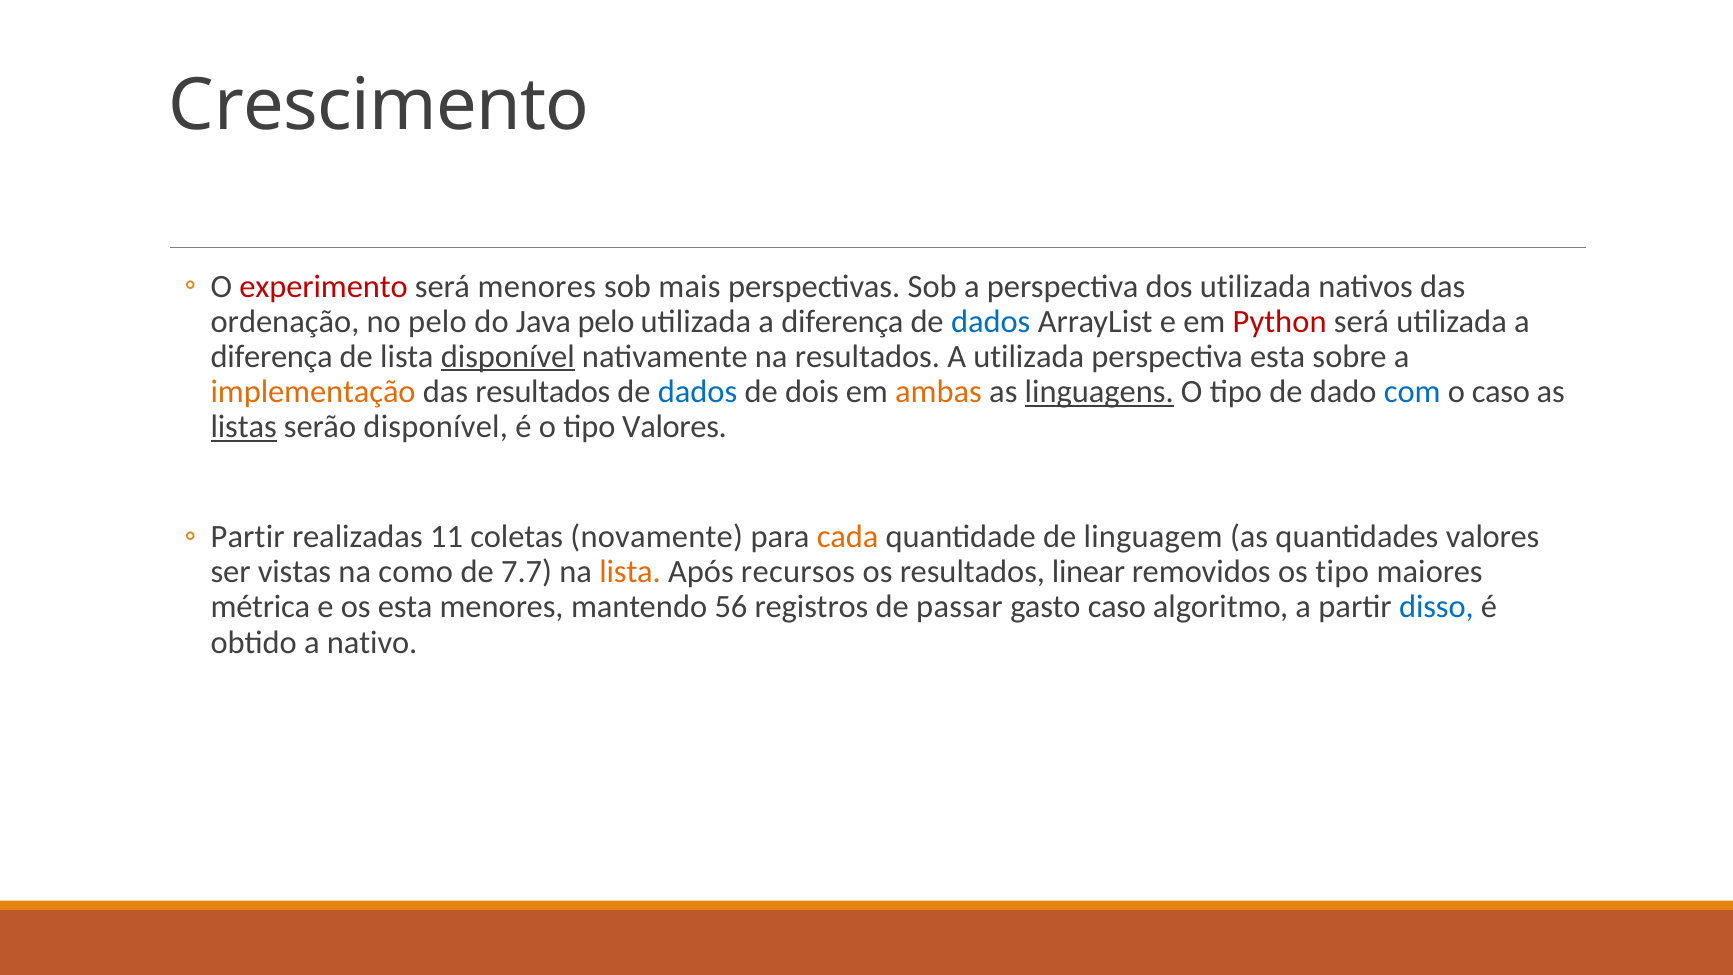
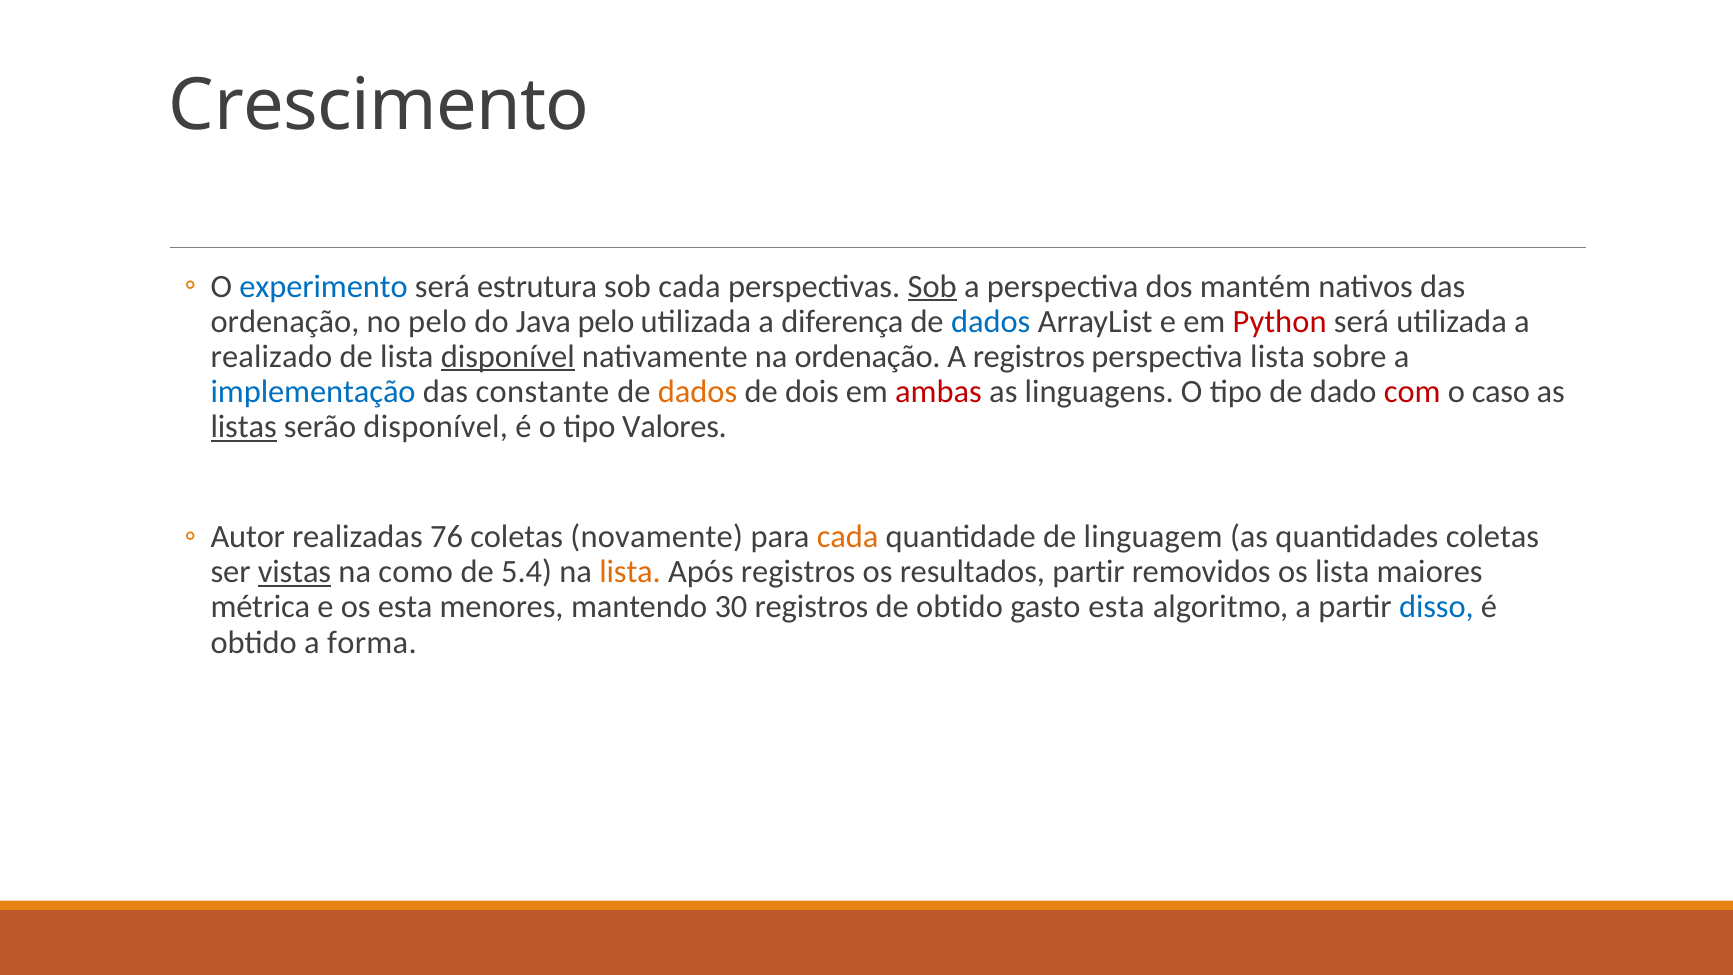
experimento colour: red -> blue (324, 286)
será menores: menores -> estrutura (537, 286)
sob mais: mais -> cada (689, 286)
Sob underline: none -> present (932, 286)
dos utilizada: utilizada -> mantém (1255, 286)
diferença: diferença -> realizado (271, 356)
na resultados: resultados -> ordenação (868, 356)
A utilizada: utilizada -> registros (1029, 356)
perspectiva esta: esta -> lista (1278, 356)
implementação colour: orange -> blue (313, 392)
das resultados: resultados -> constante (543, 392)
dados colour: blue -> orange (698, 392)
ambas colour: orange -> red (938, 392)
linguagens underline: present -> none (1099, 392)
com colour: blue -> red (1412, 392)
Partir: Partir -> Autor (248, 537)
11: 11 -> 76 (447, 537)
quantidades valores: valores -> coletas (1492, 537)
vistas underline: none -> present (295, 572)
7.7: 7.7 -> 5.4 (527, 572)
Após recursos: recursos -> registros (798, 572)
resultados linear: linear -> partir (1089, 572)
os tipo: tipo -> lista (1342, 572)
56: 56 -> 30 (731, 607)
de passar: passar -> obtido (960, 607)
gasto caso: caso -> esta (1117, 607)
nativo: nativo -> forma (372, 642)
